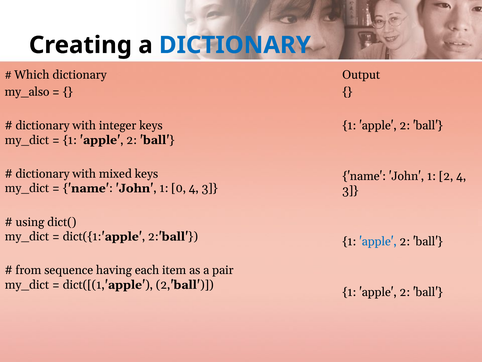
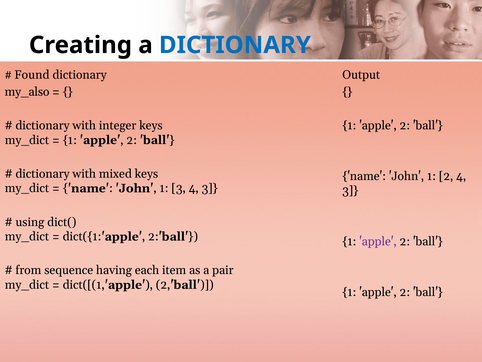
Which: Which -> Found (32, 75)
1 0: 0 -> 3 (179, 188)
apple colour: blue -> purple (378, 241)
